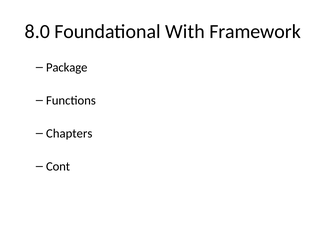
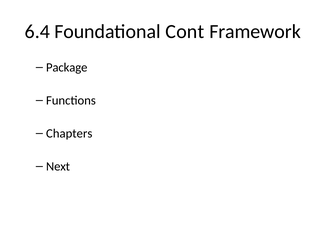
8.0: 8.0 -> 6.4 (37, 32)
With: With -> Cont (185, 32)
Cont: Cont -> Next (58, 166)
